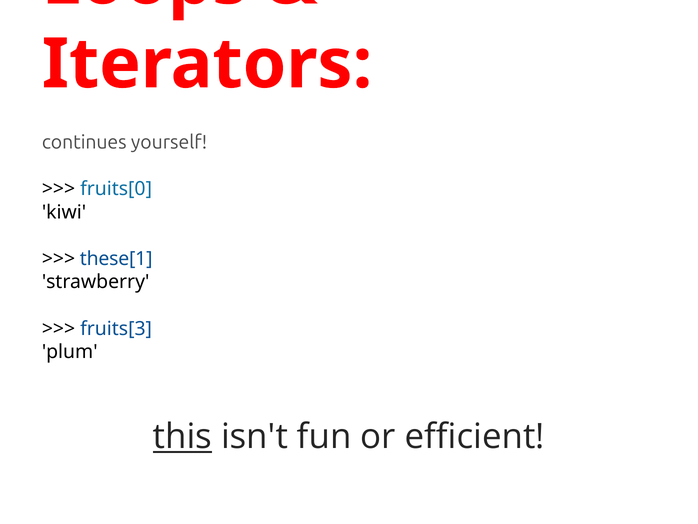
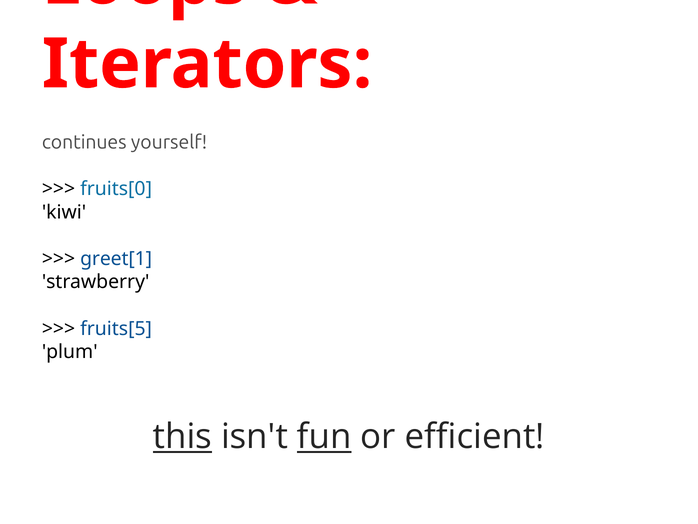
these[1: these[1 -> greet[1 (116, 259)
fruits[3: fruits[3 -> fruits[5 (116, 328)
fun underline: none -> present (324, 436)
